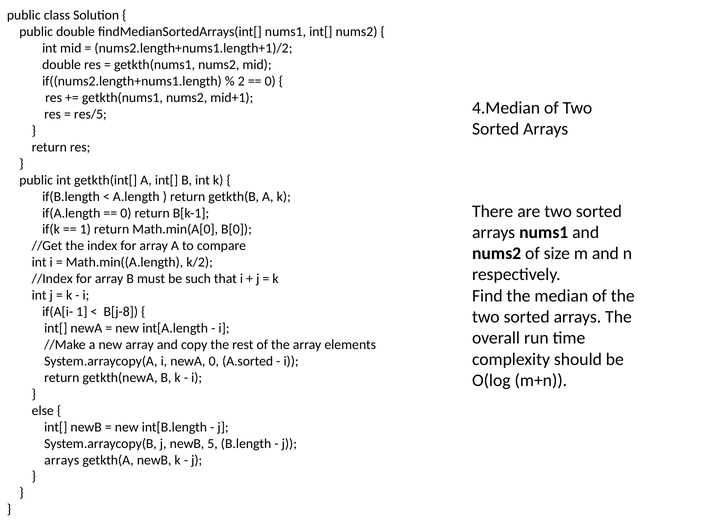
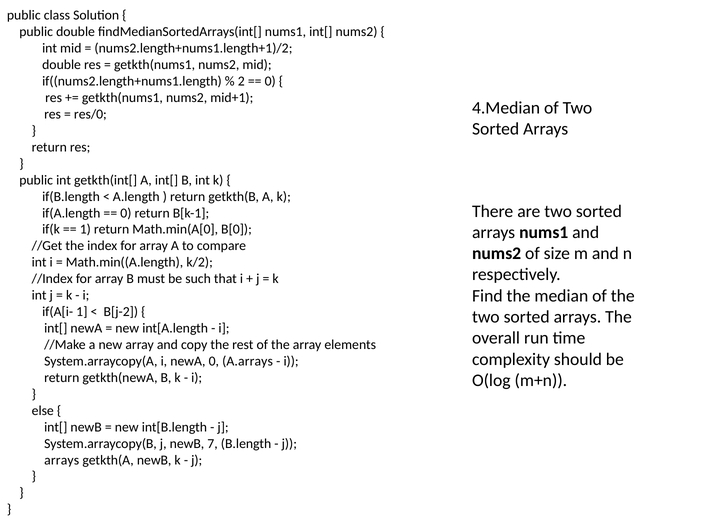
res/5: res/5 -> res/0 (90, 114)
B[j-8: B[j-8 -> B[j-2 (121, 312)
A.sorted: A.sorted -> A.arrays (248, 361)
5: 5 -> 7 (213, 443)
